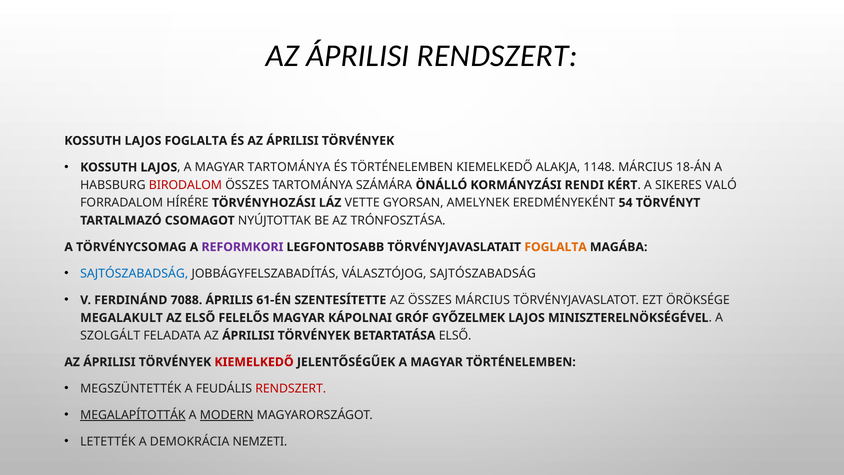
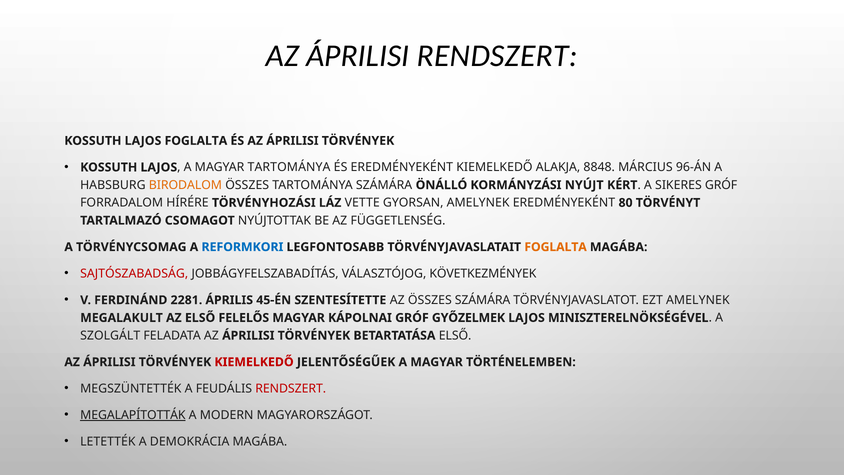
ÉS TÖRTÉNELEMBEN: TÖRTÉNELEMBEN -> EREDMÉNYEKÉNT (402, 167)
1148: 1148 -> 8848 (599, 167)
18-ÁN: 18-ÁN -> 96-ÁN (694, 167)
BIRODALOM colour: red -> orange (185, 185)
RENDI: RENDI -> NYÚJT (584, 185)
SIKERES VALÓ: VALÓ -> GRÓF (721, 185)
54: 54 -> 80 (626, 203)
TRÓNFOSZTÁSA: TRÓNFOSZTÁSA -> FÜGGETLENSÉG (398, 220)
REFORMKORI colour: purple -> blue (242, 247)
SAJTÓSZABADSÁG colour: blue -> red (134, 273)
VÁLASZTÓJOG SAJTÓSZABADSÁG: SAJTÓSZABADSÁG -> KÖVETKEZMÉNYEK (483, 273)
7088: 7088 -> 2281 (186, 300)
61-ÉN: 61-ÉN -> 45-ÉN (274, 300)
ÖSSZES MÁRCIUS: MÁRCIUS -> SZÁMÁRA (483, 300)
EZT ÖRÖKSÉGE: ÖRÖKSÉGE -> AMELYNEK (698, 300)
MODERN underline: present -> none (227, 415)
DEMOKRÁCIA NEMZETI: NEMZETI -> MAGÁBA (260, 441)
